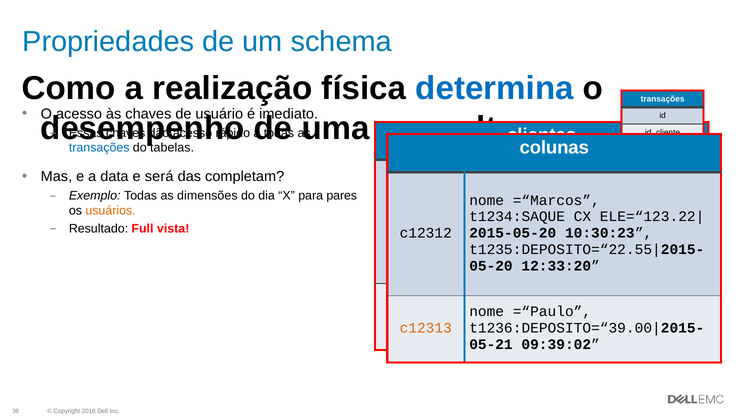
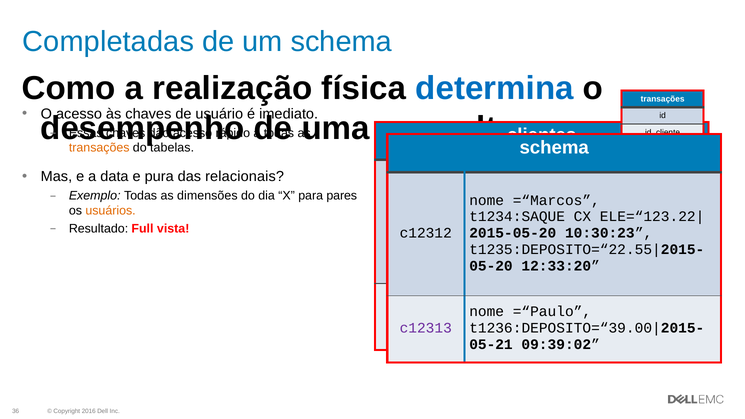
Propriedades: Propriedades -> Completadas (108, 41)
colunas: colunas -> schema (554, 147)
transações colour: blue -> orange (99, 148)
será: será -> pura (159, 177)
completam: completam -> relacionais (245, 177)
c12313 colour: orange -> purple (426, 328)
